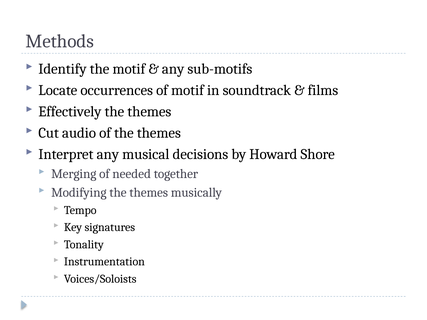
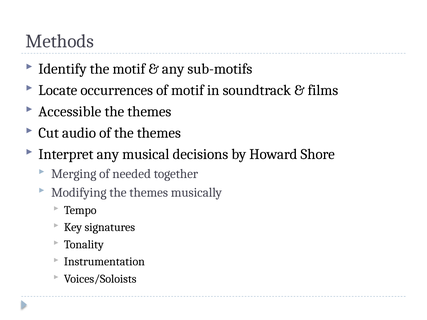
Effectively: Effectively -> Accessible (70, 112)
